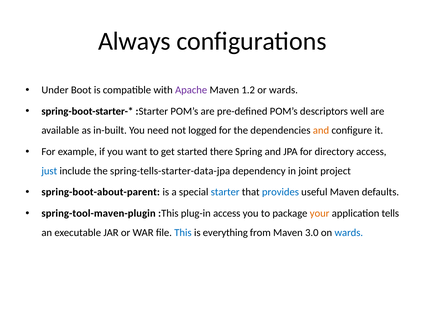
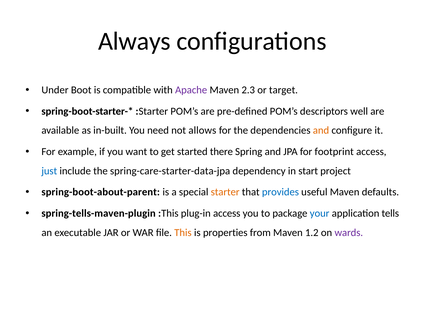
1.2: 1.2 -> 2.3 (248, 90)
or wards: wards -> target (283, 90)
logged: logged -> allows (202, 130)
directory: directory -> footprint (334, 152)
spring-tells-starter-data-jpa: spring-tells-starter-data-jpa -> spring-care-starter-data-jpa (170, 171)
joint: joint -> start (308, 171)
starter colour: blue -> orange (225, 192)
spring-tool-maven-plugin: spring-tool-maven-plugin -> spring-tells-maven-plugin (99, 213)
your colour: orange -> blue (320, 213)
This colour: blue -> orange (183, 232)
everything: everything -> properties (225, 232)
3.0: 3.0 -> 1.2 (312, 232)
wards colour: blue -> purple (349, 232)
